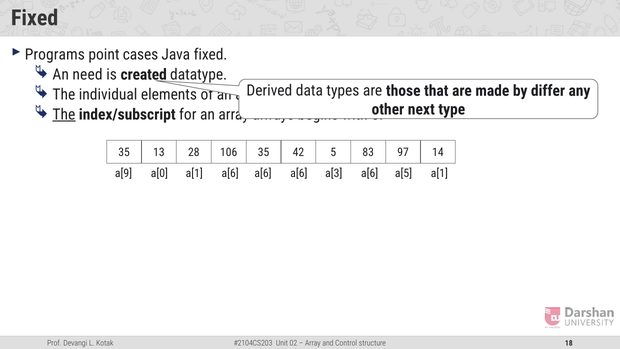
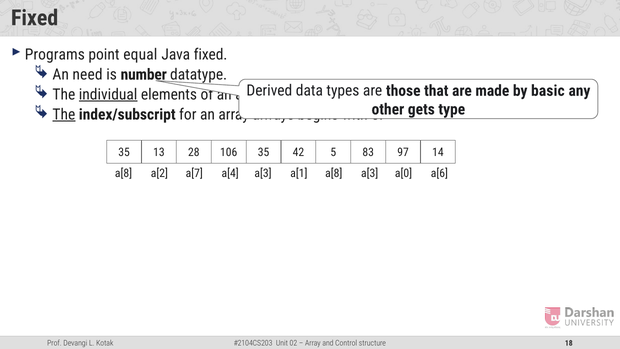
cases: cases -> equal (140, 55)
created: created -> number (144, 74)
differ: differ -> basic (548, 91)
individual underline: none -> present (108, 94)
next: next -> gets (421, 109)
a[9: a[9 -> a[8 (124, 173)
a[0: a[0 -> a[2 (159, 173)
a[1: a[1 -> a[7 (194, 173)
a[6: a[6 -> a[4 (230, 173)
a[6: a[6 -> a[3 (263, 173)
a[6: a[6 -> a[1 (299, 173)
a[3: a[3 -> a[8 (334, 173)
a[6: a[6 -> a[3 (370, 173)
a[5: a[5 -> a[0 (404, 173)
a[1: a[1 -> a[6 (439, 173)
